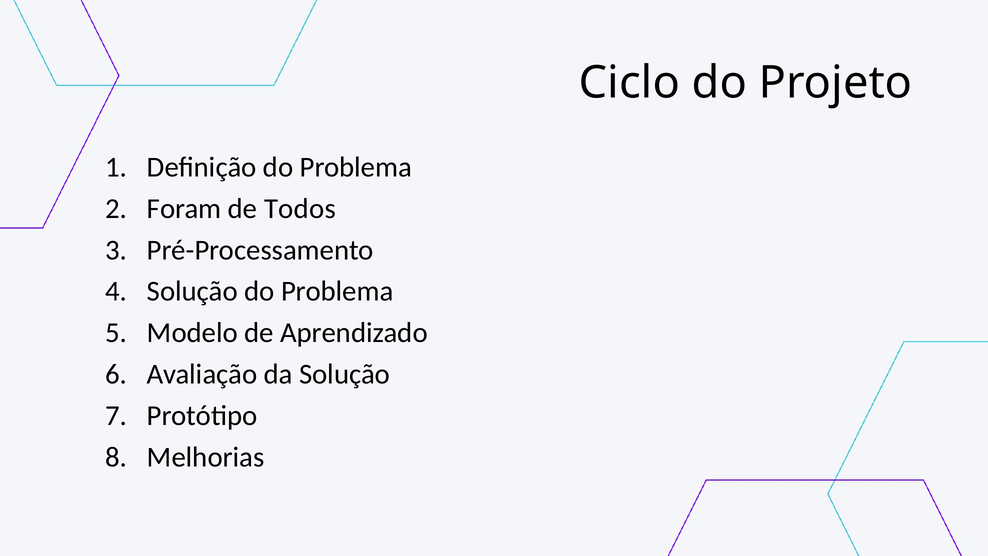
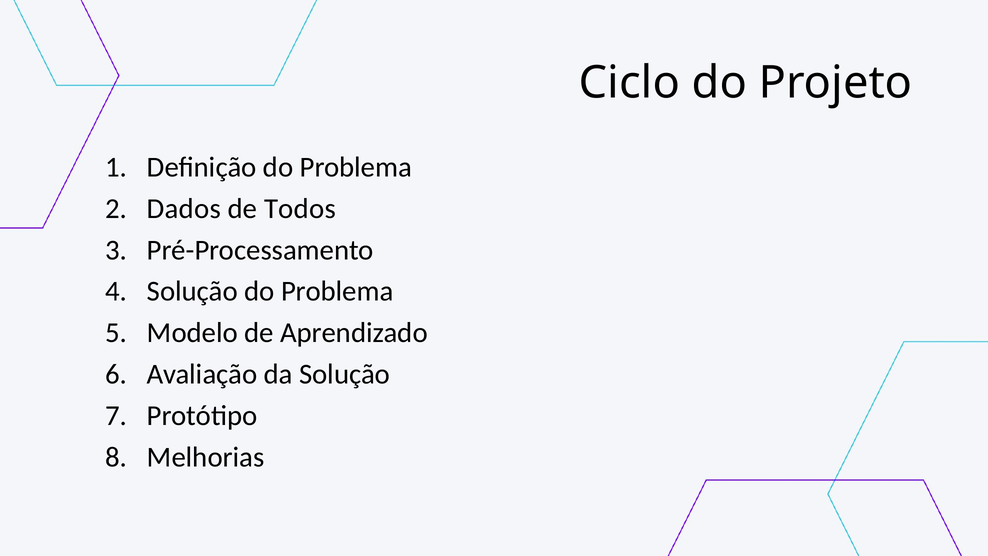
Foram: Foram -> Dados (184, 208)
